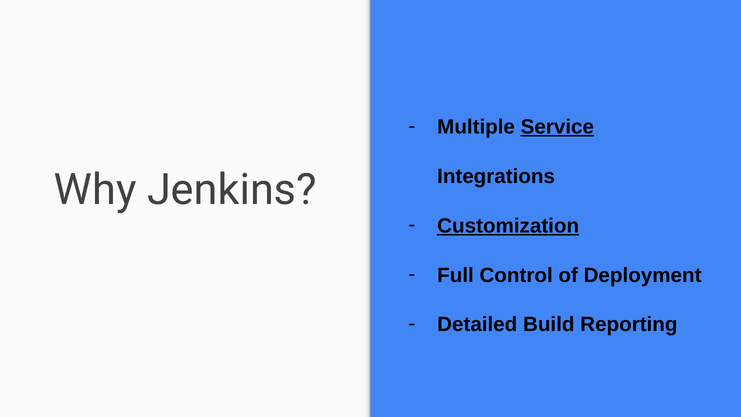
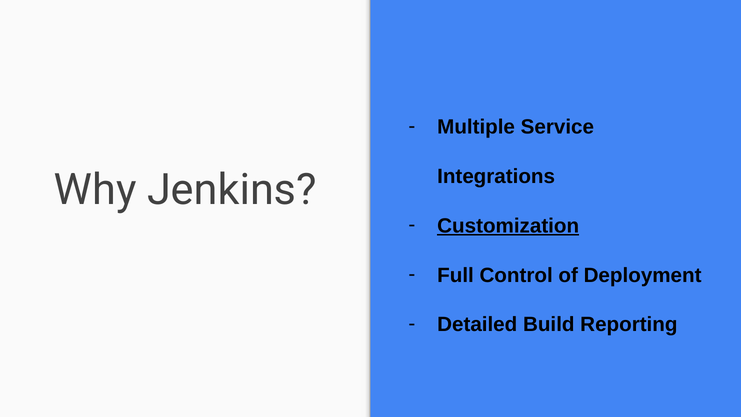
Service underline: present -> none (557, 127)
